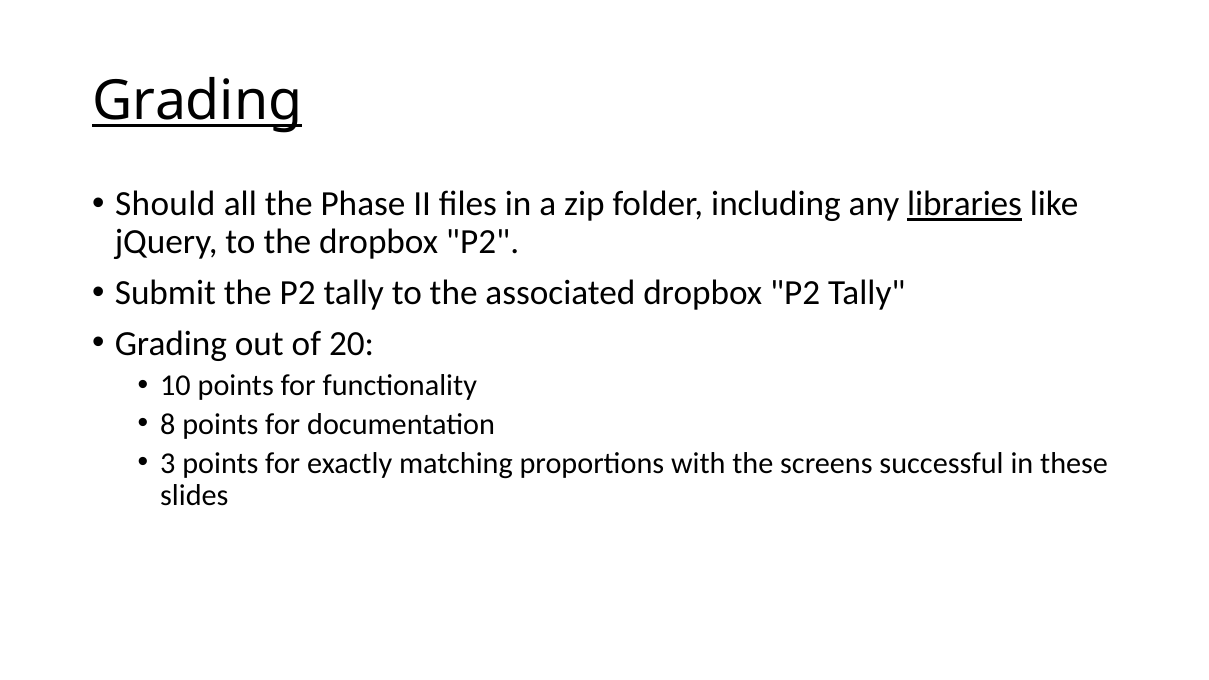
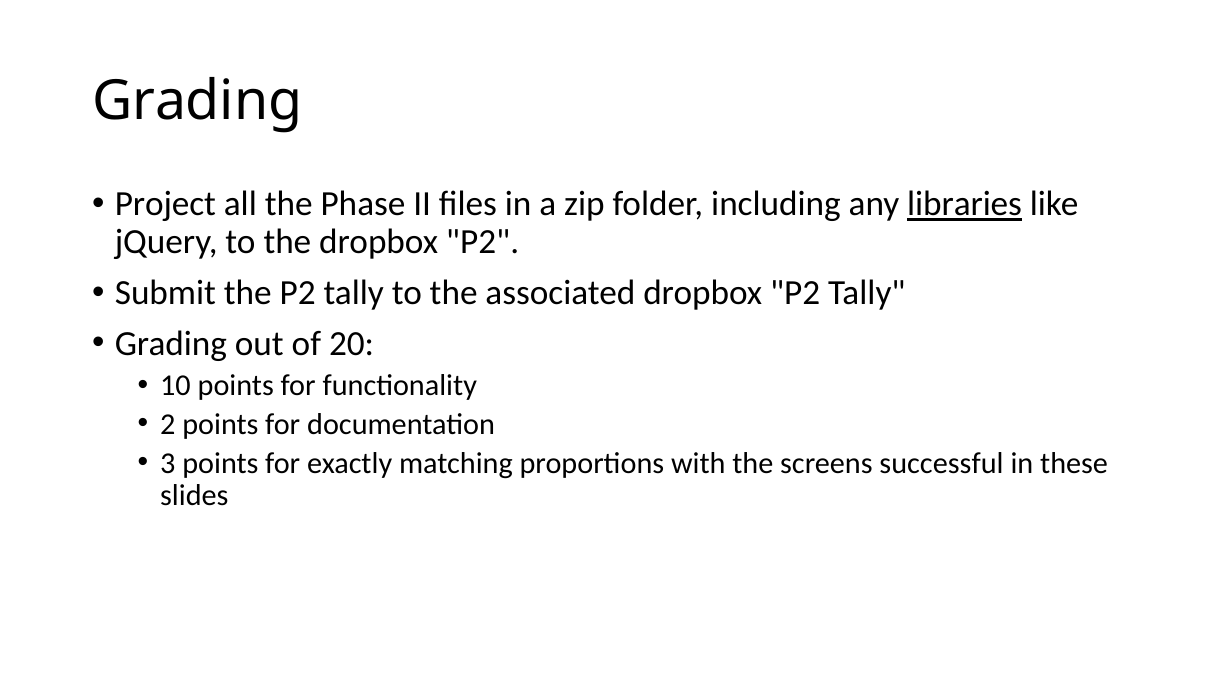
Grading underline: present -> none (197, 102)
Should: Should -> Project (165, 204)
8: 8 -> 2 (168, 424)
